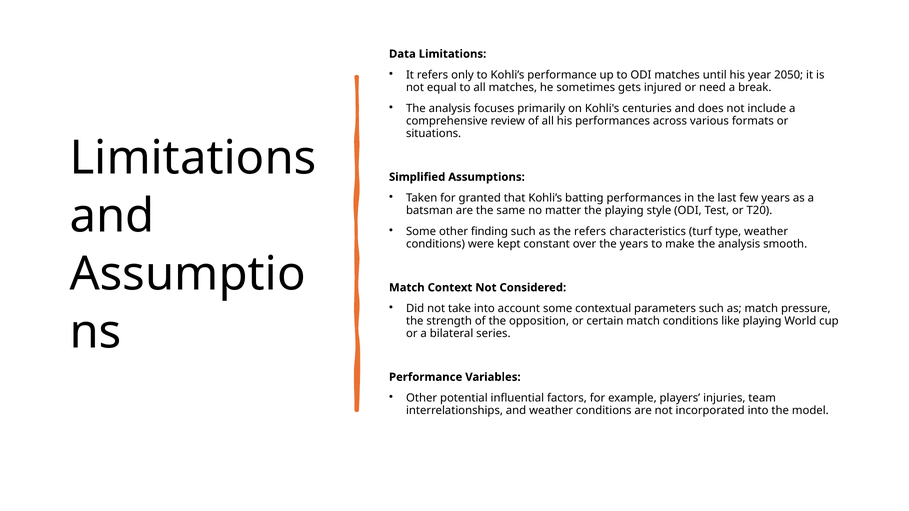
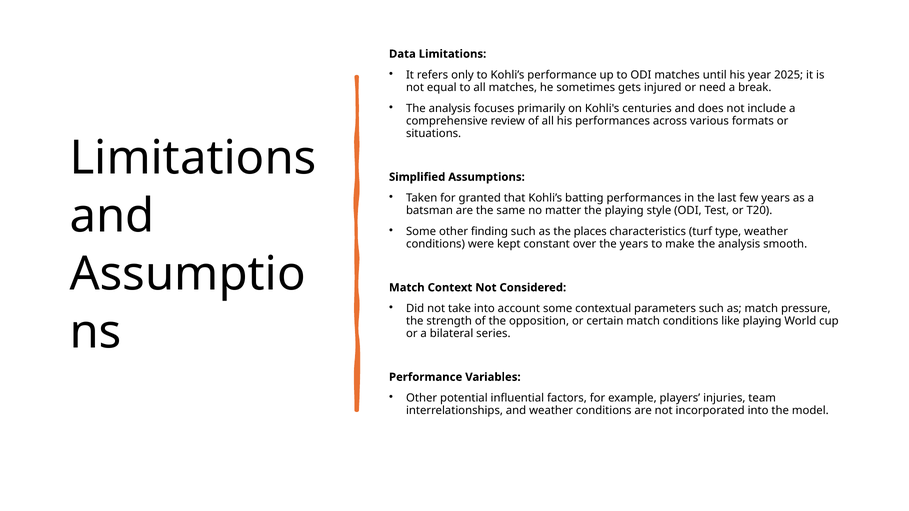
2050: 2050 -> 2025 (789, 75)
the refers: refers -> places (590, 232)
